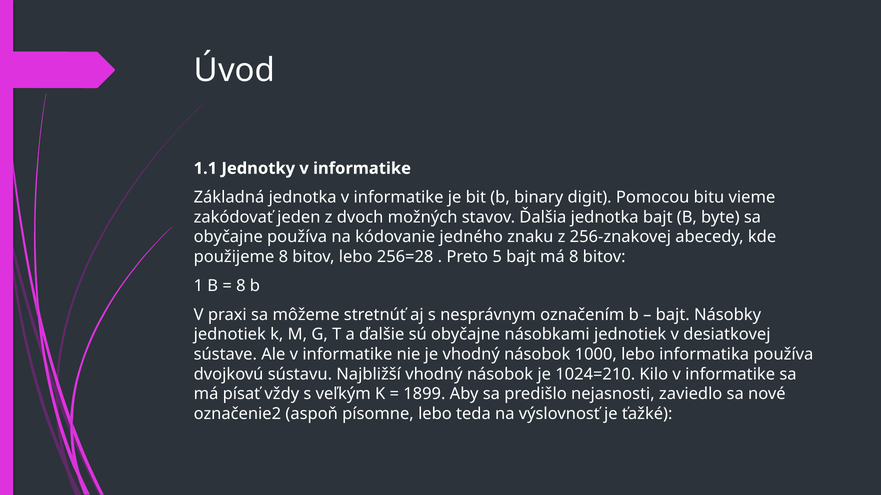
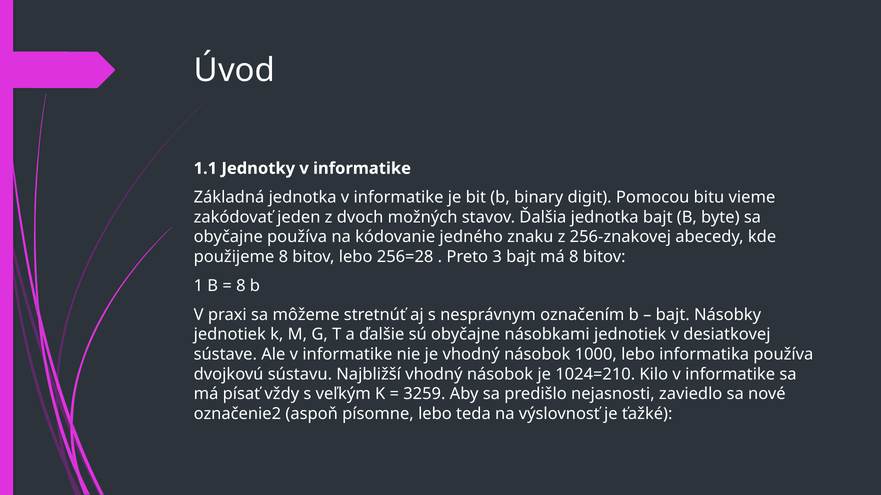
5: 5 -> 3 (497, 257)
1899: 1899 -> 3259 (424, 394)
